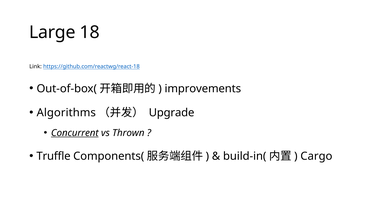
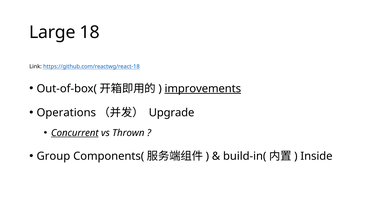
improvements underline: none -> present (203, 89)
Algorithms: Algorithms -> Operations (66, 113)
Truffle: Truffle -> Group (53, 157)
Cargo: Cargo -> Inside (316, 157)
